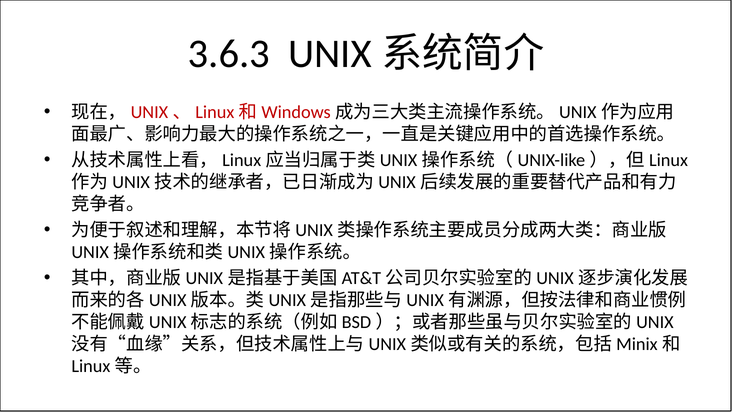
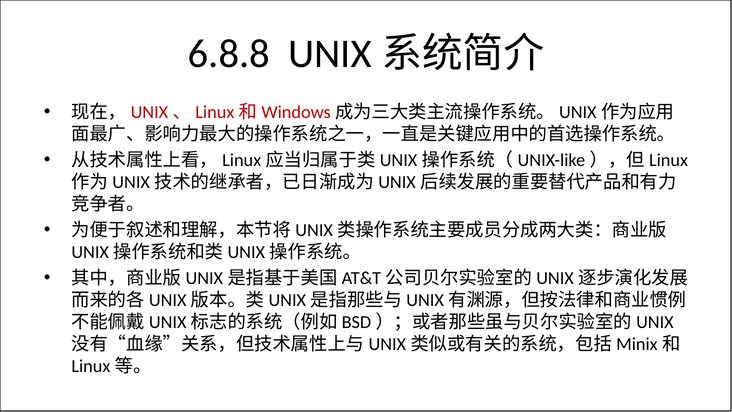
3.6.3: 3.6.3 -> 6.8.8 (229, 54)
